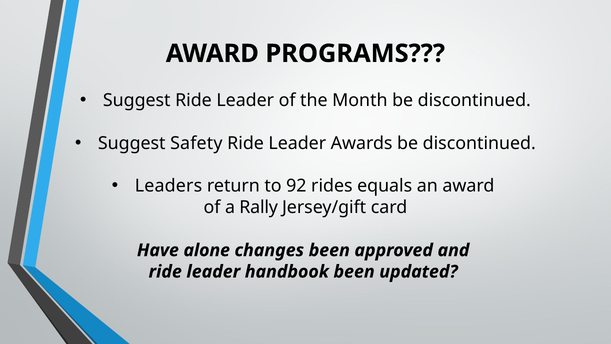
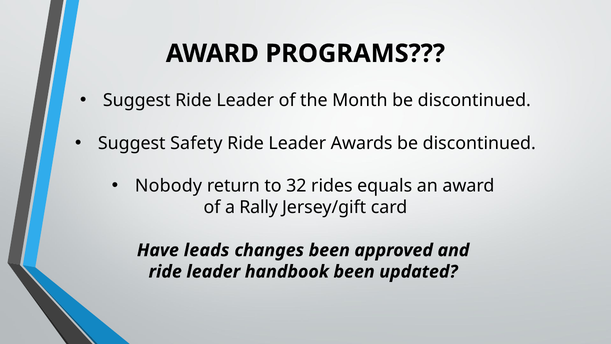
Leaders: Leaders -> Nobody (168, 186)
92: 92 -> 32 (296, 186)
alone: alone -> leads (207, 250)
